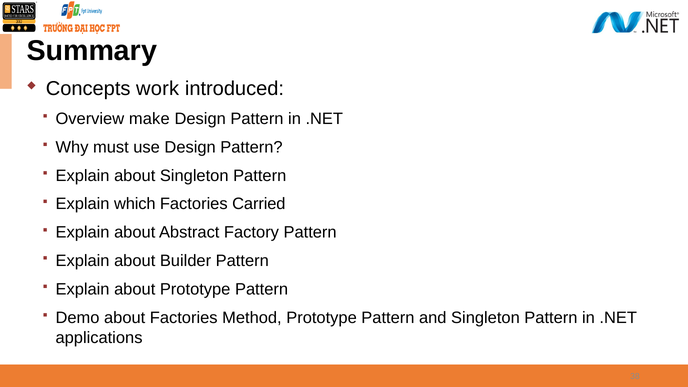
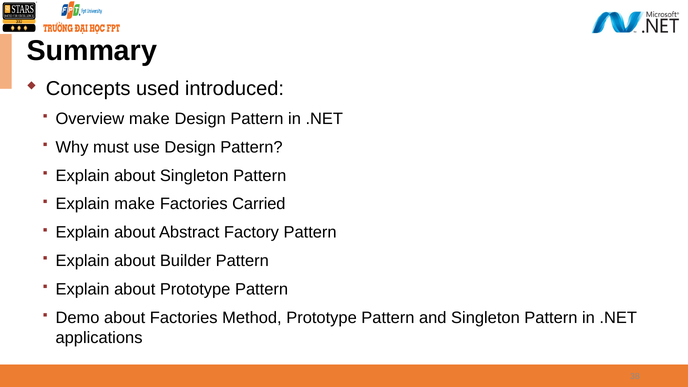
work: work -> used (158, 88)
Explain which: which -> make (135, 204)
